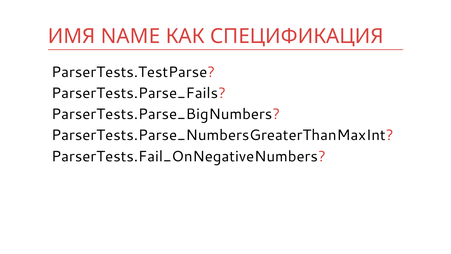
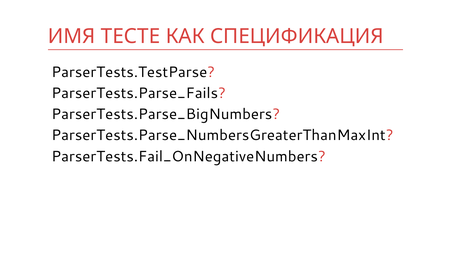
NAME: NAME -> ТЕСТЕ (131, 36)
